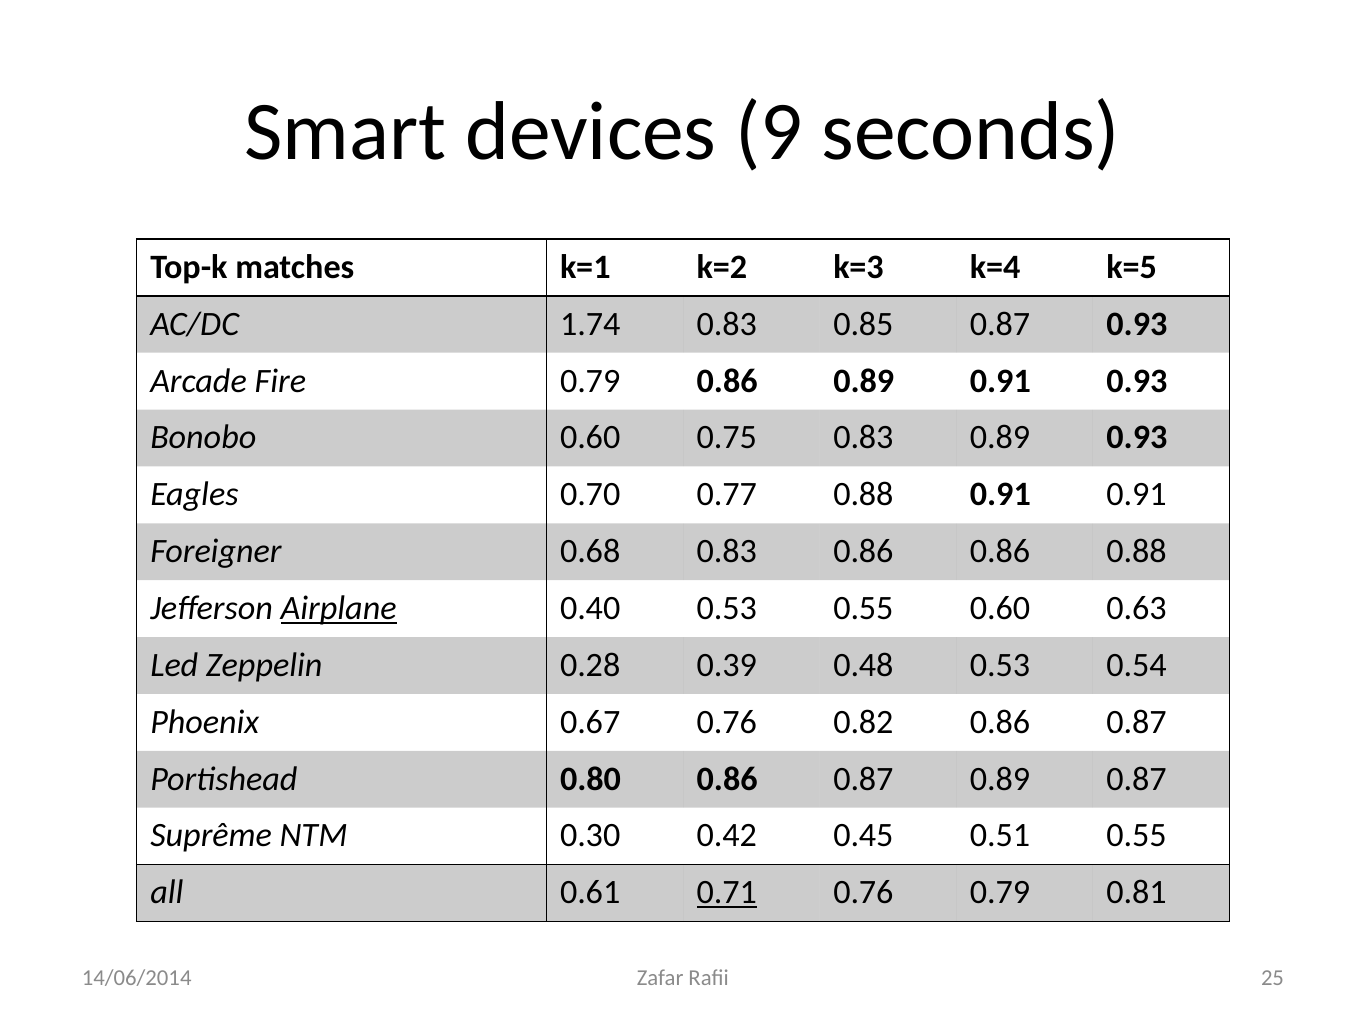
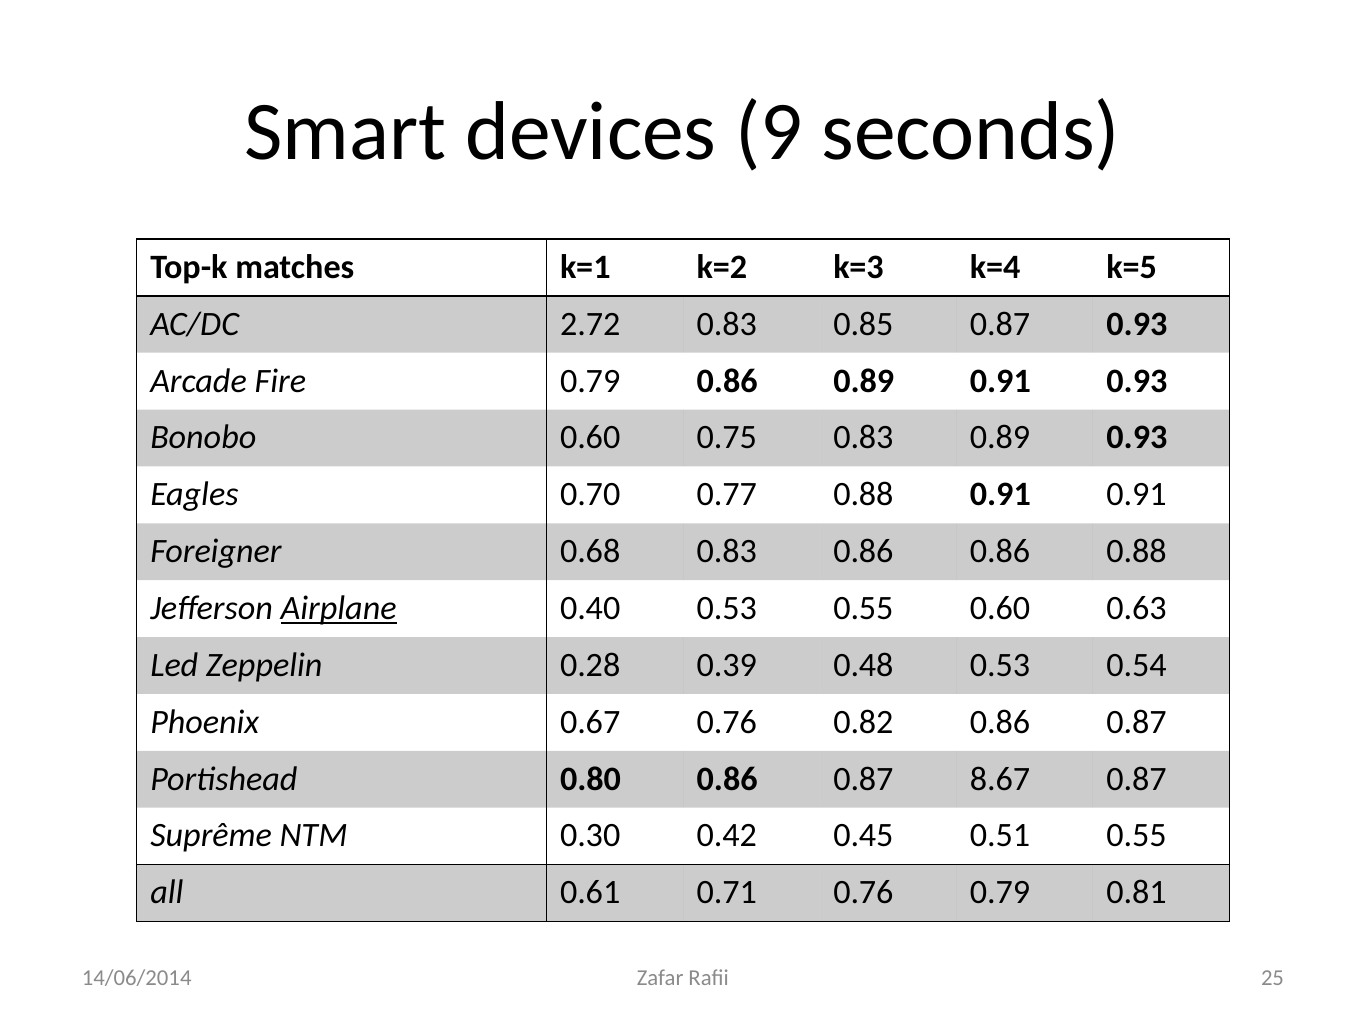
1.74: 1.74 -> 2.72 (590, 324)
0.87 0.89: 0.89 -> 8.67 (1000, 779)
0.71 underline: present -> none (727, 893)
